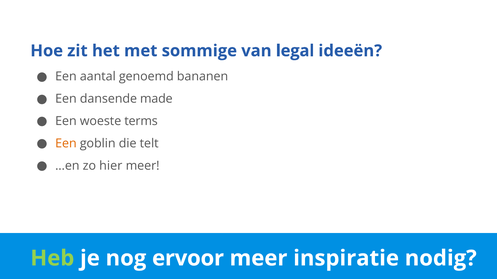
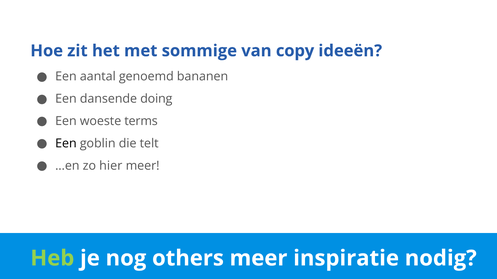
legal: legal -> copy (295, 51)
made: made -> doing (156, 99)
Een colour: orange -> black (66, 144)
ervoor: ervoor -> others (188, 259)
